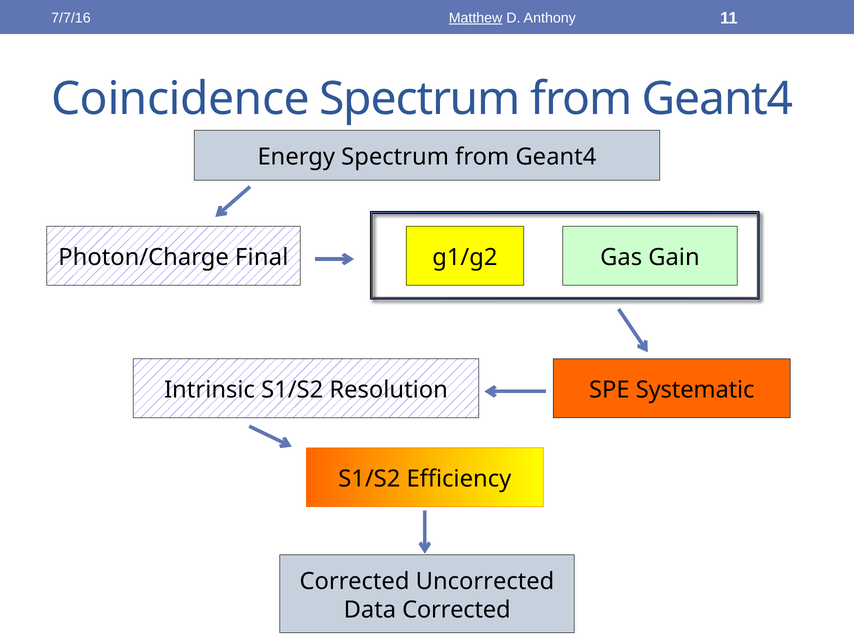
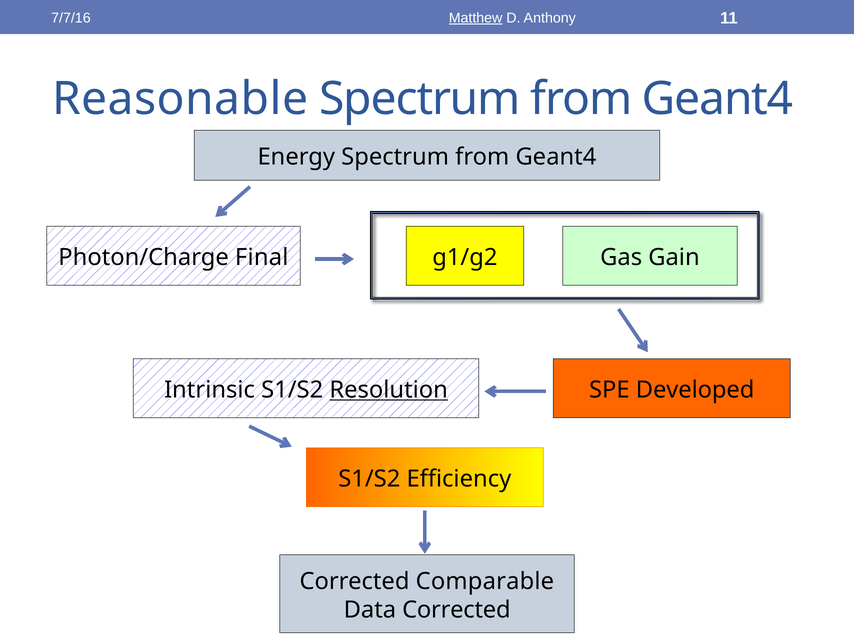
Coincidence: Coincidence -> Reasonable (180, 99)
Resolution underline: none -> present (389, 390)
Systematic: Systematic -> Developed (695, 390)
Uncorrected: Uncorrected -> Comparable (485, 582)
